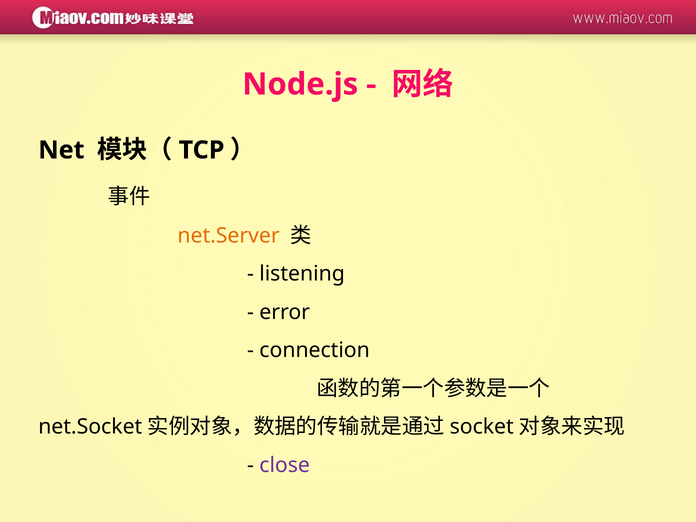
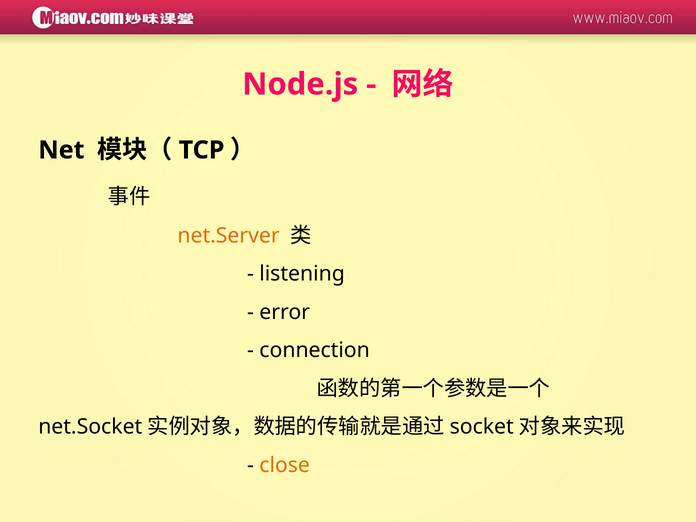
close colour: purple -> orange (285, 465)
